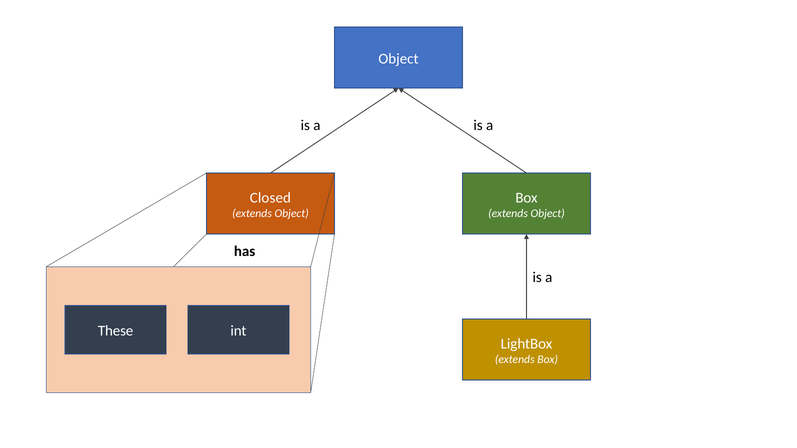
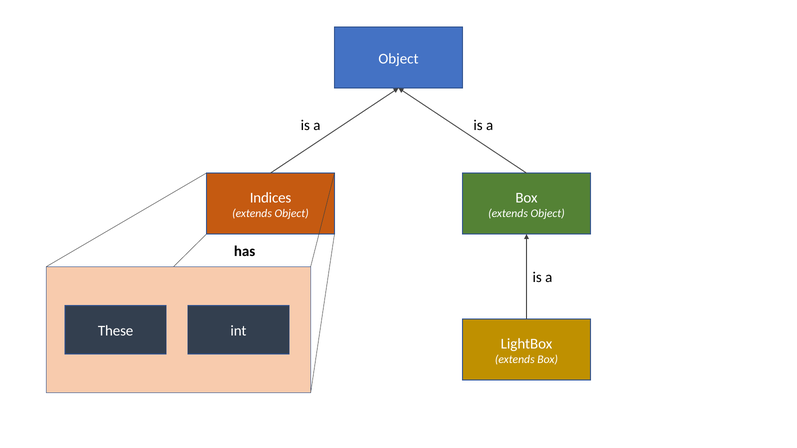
Closed: Closed -> Indices (271, 198)
